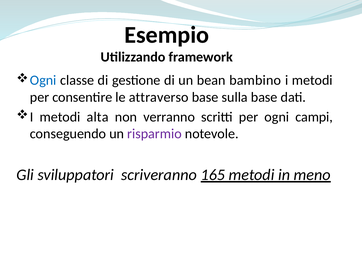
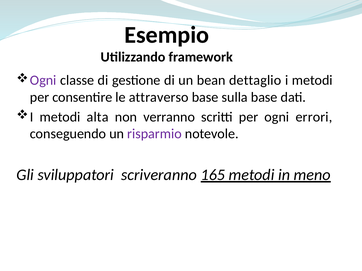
Ogni colour: blue -> purple (43, 80)
bambino: bambino -> dettaglio (255, 80)
campi: campi -> errori (314, 117)
